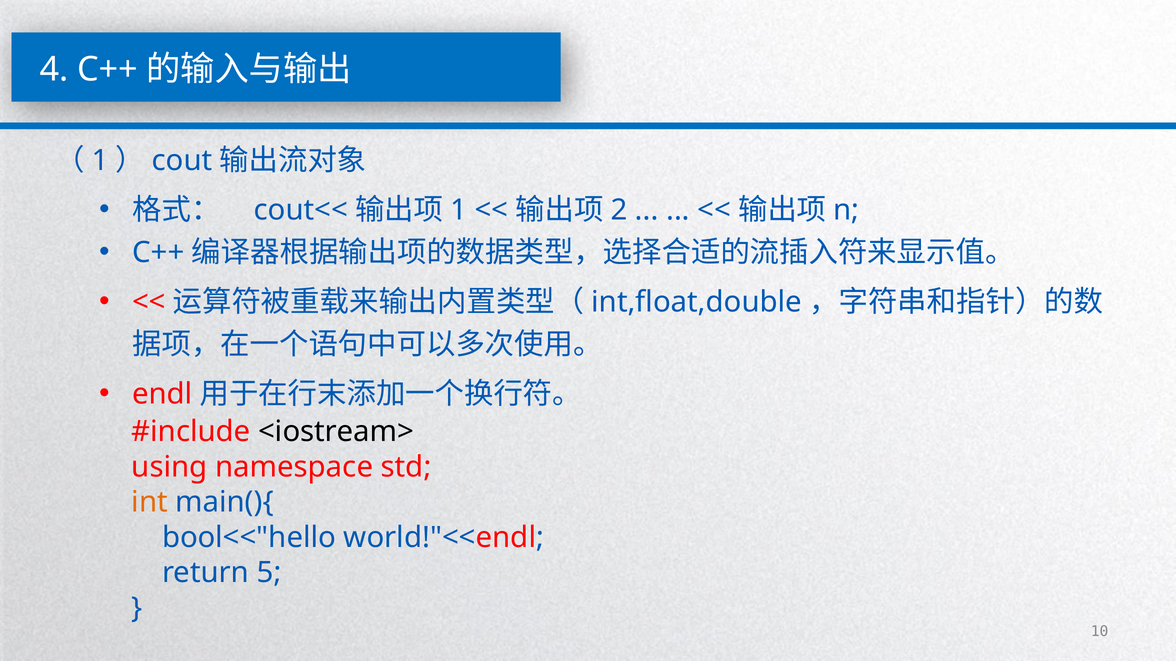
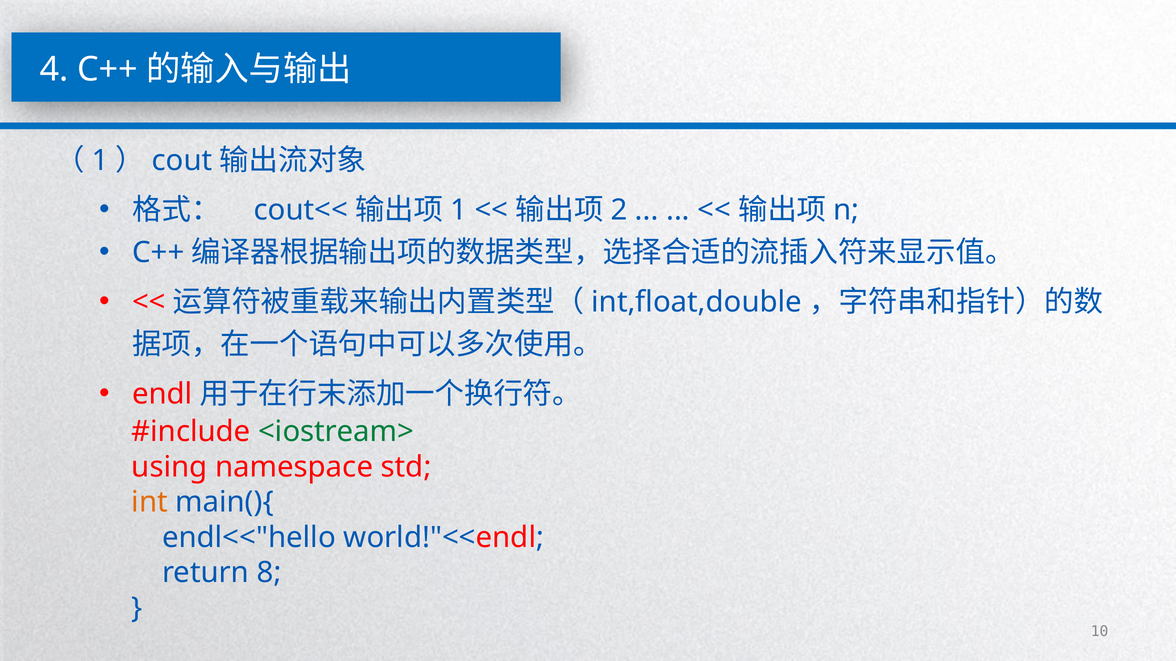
<iostream> colour: black -> green (336, 432)
bool<<"hello: bool<<"hello -> endl<<"hello (249, 538)
5: 5 -> 8 (269, 573)
